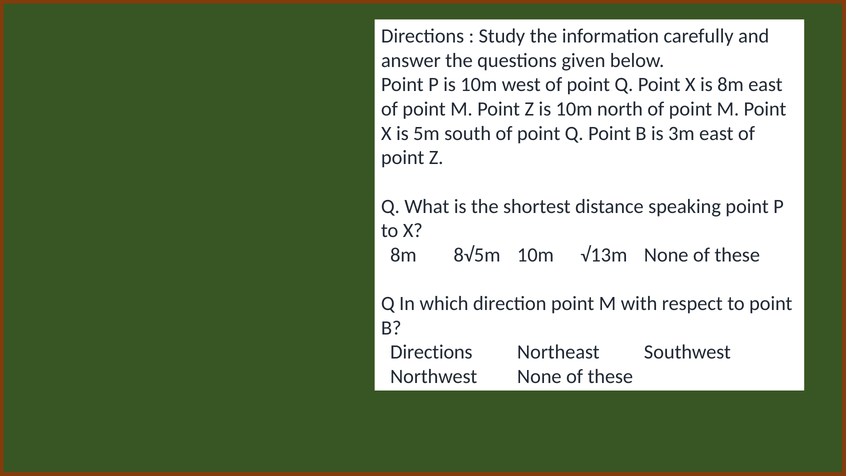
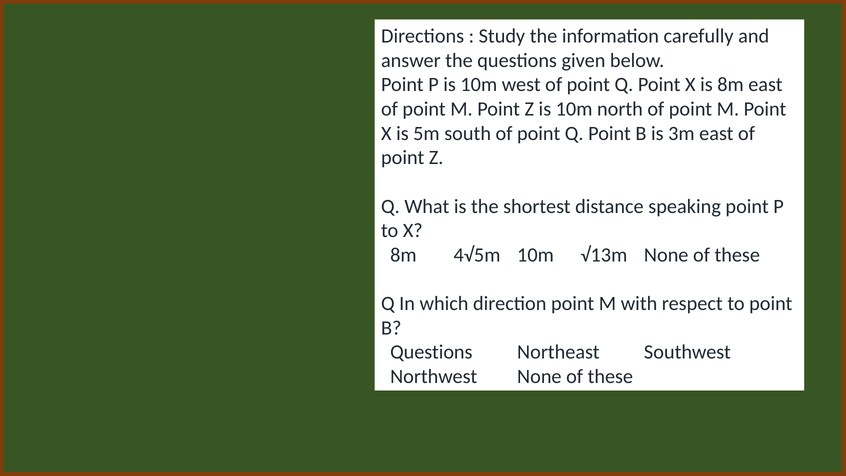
8√5m: 8√5m -> 4√5m (477, 255)
Directions: Directions -> Questions (431, 352)
